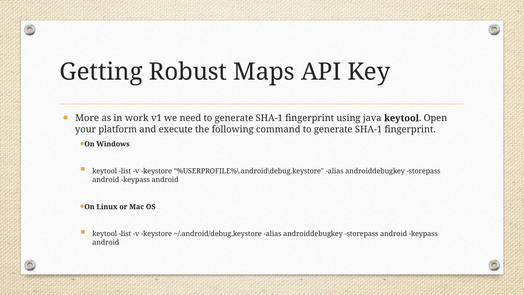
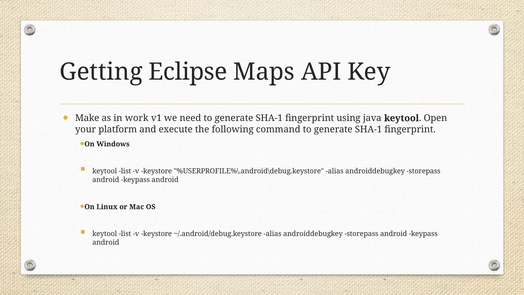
Robust: Robust -> Eclipse (188, 72)
More: More -> Make (87, 118)
